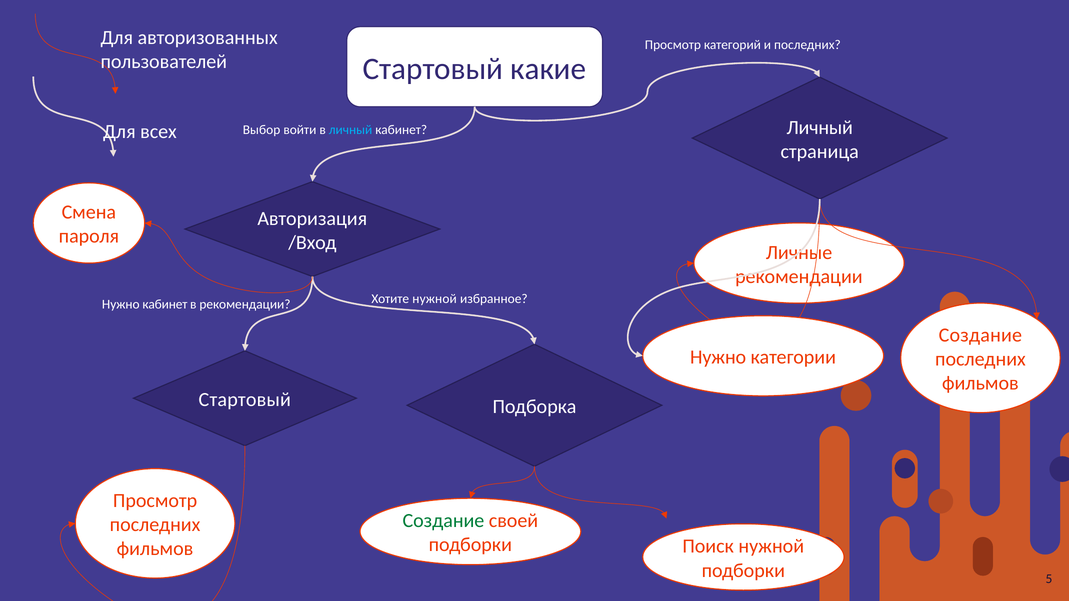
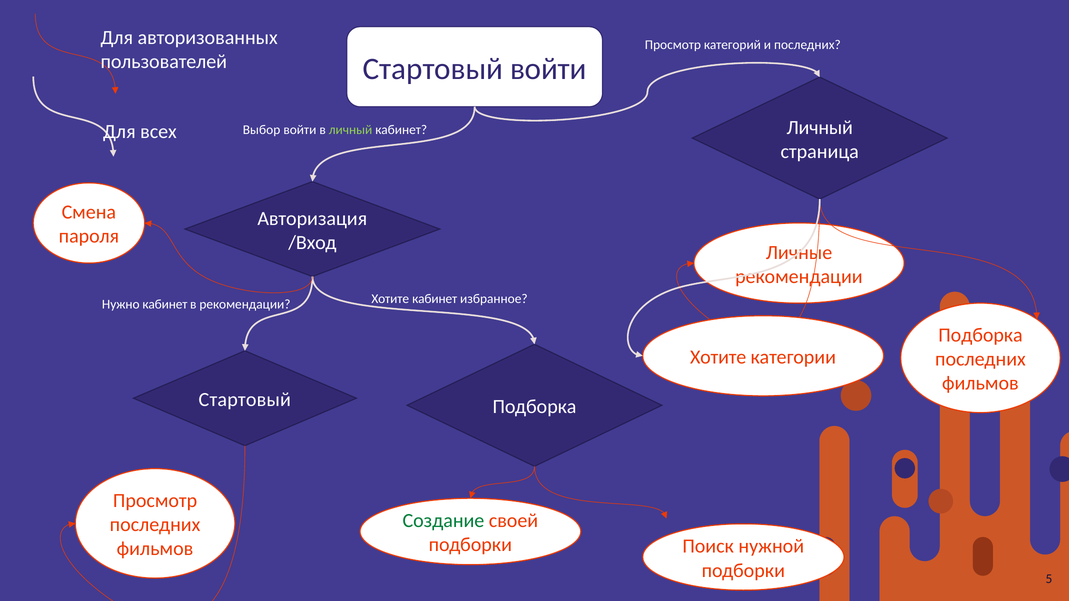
Стартовый какие: какие -> войти (548, 69)
личный colour: light blue -> light green (351, 130)
Хотите нужной: нужной -> кабинет (435, 299)
Создание: Создание -> Подборка (981, 335)
Нужно: Нужно -> Хотите (718, 357)
